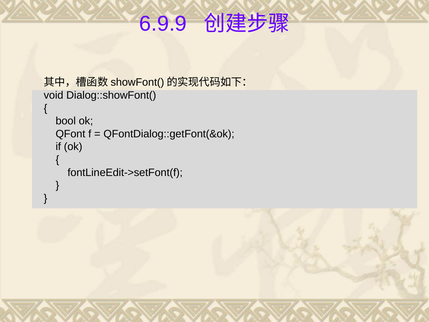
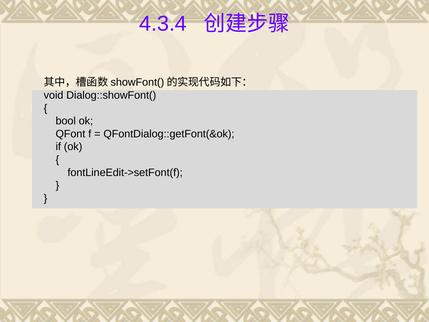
6.9.9: 6.9.9 -> 4.3.4 (163, 24)
